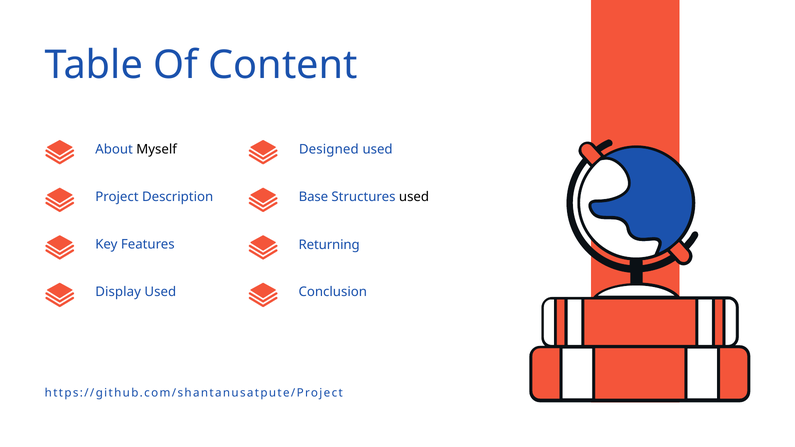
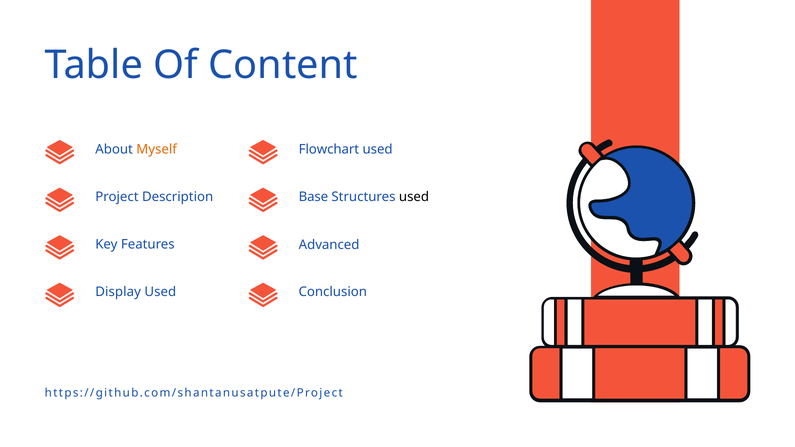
Myself colour: black -> orange (157, 149)
Designed: Designed -> Flowchart (329, 149)
Returning: Returning -> Advanced (329, 245)
